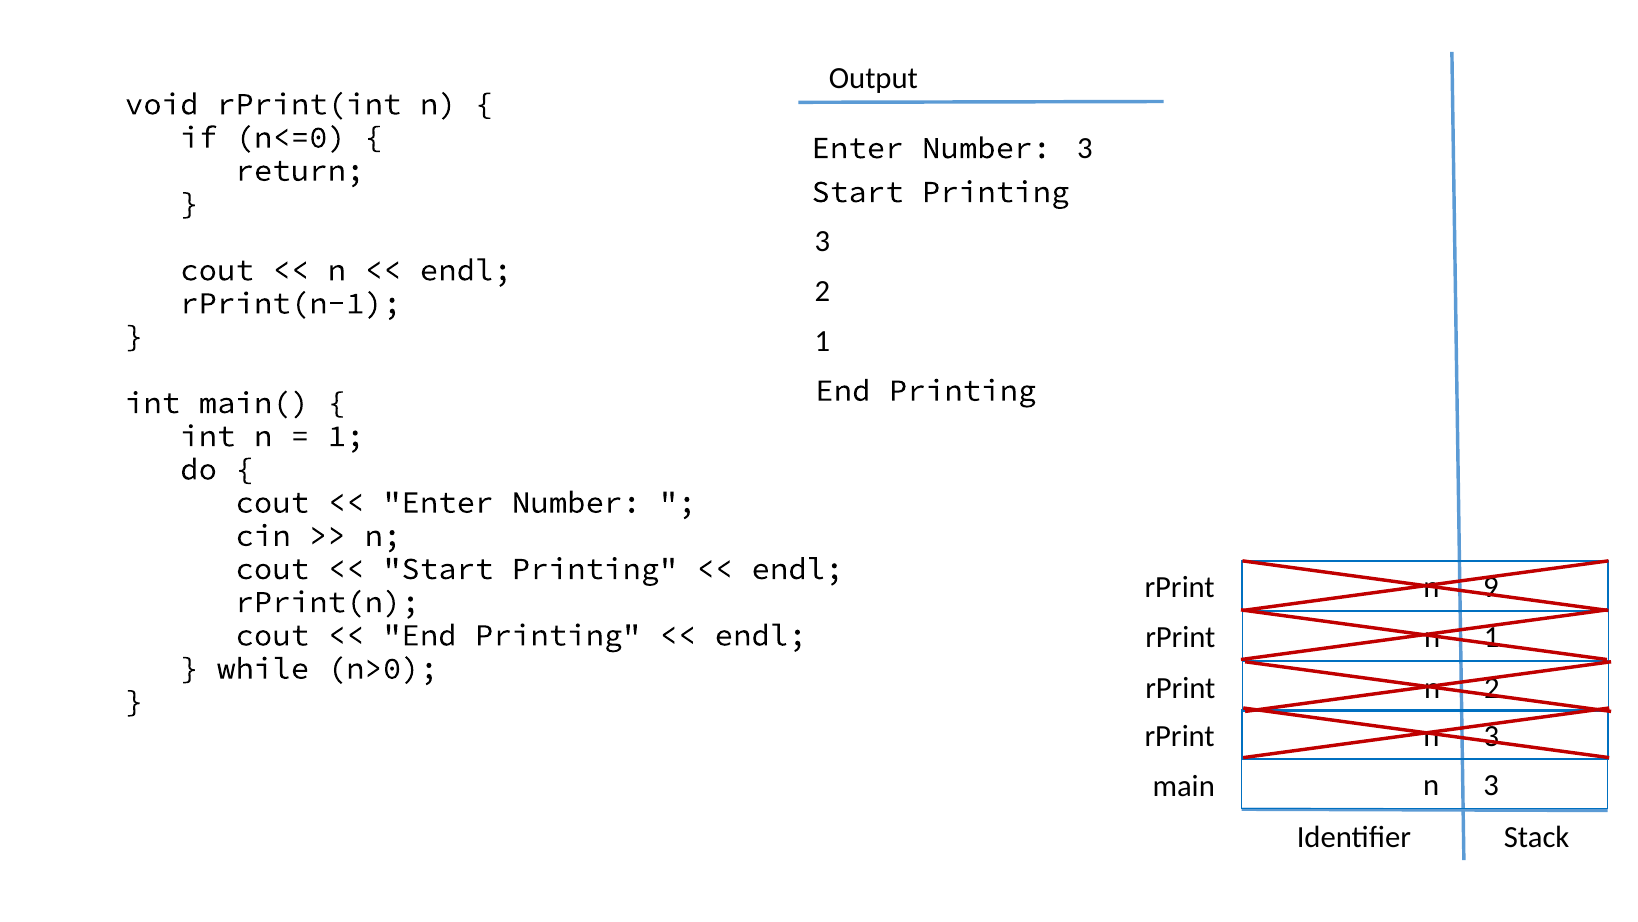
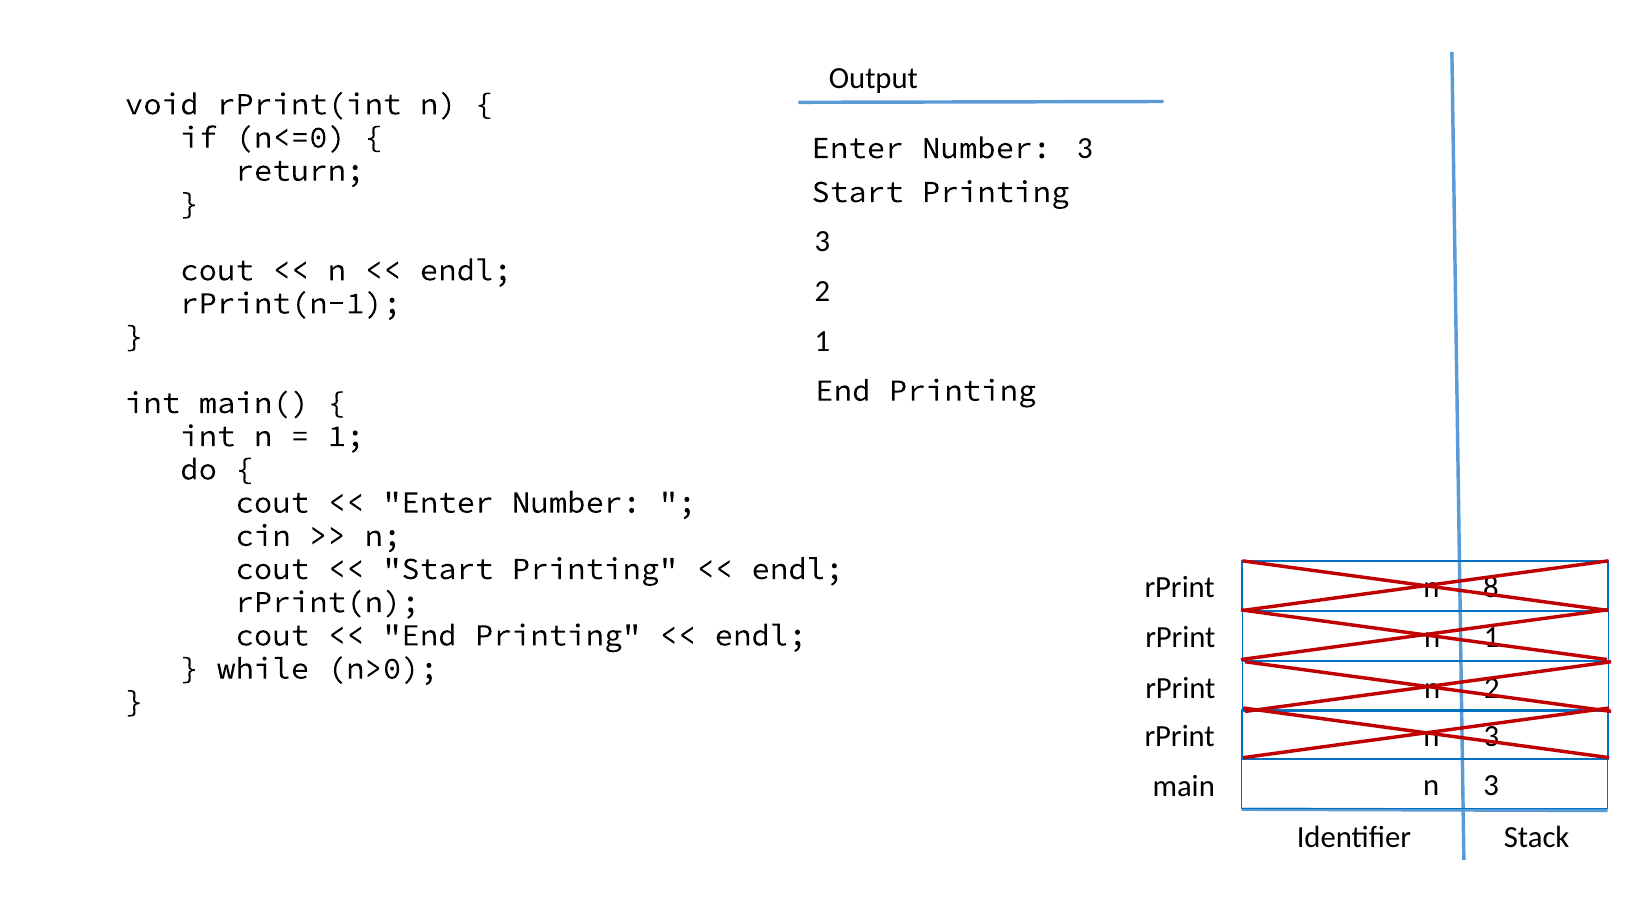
9: 9 -> 8 (1491, 587)
